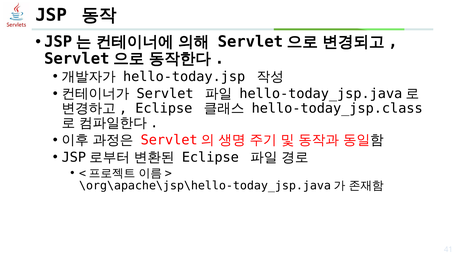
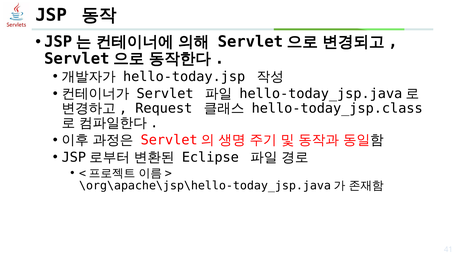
Eclipse: Eclipse -> Request (164, 108)
